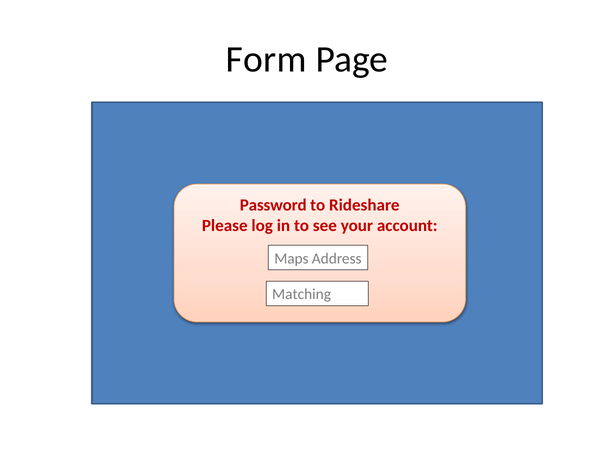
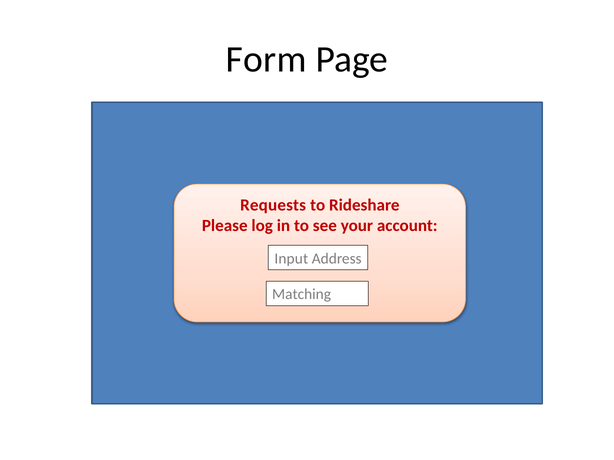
Password: Password -> Requests (273, 205)
Maps: Maps -> Input (291, 259)
